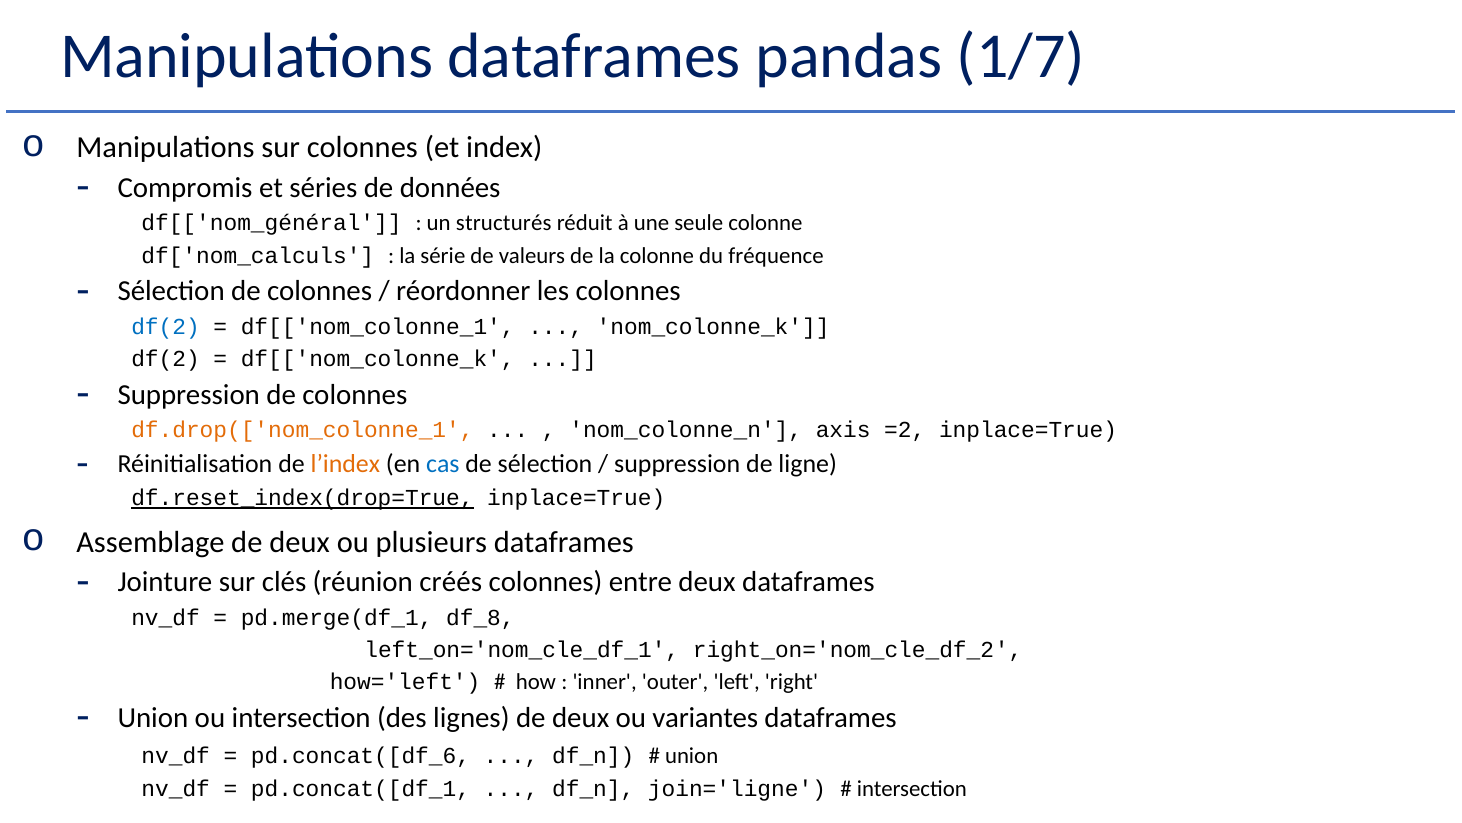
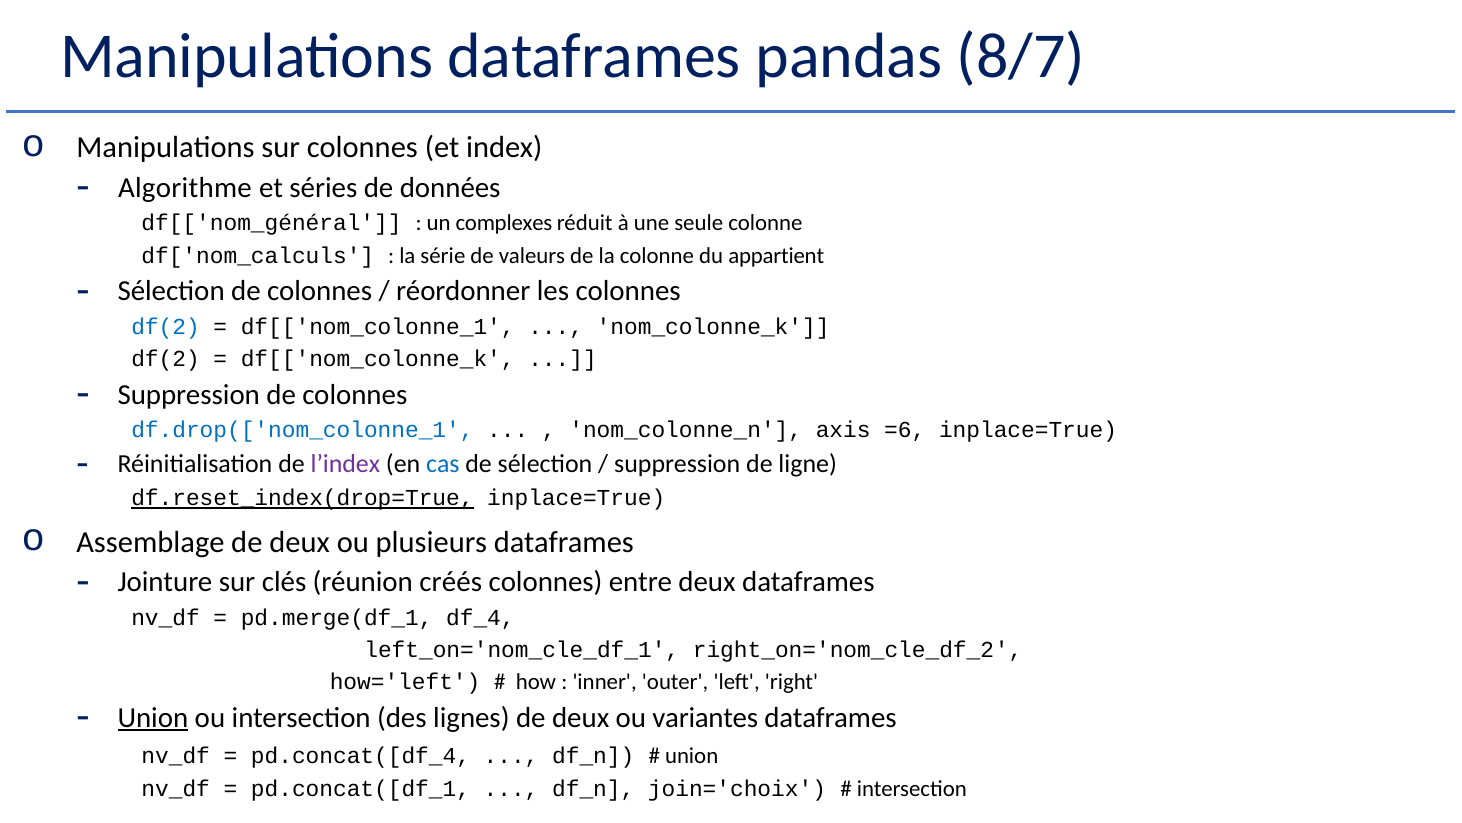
1/7: 1/7 -> 8/7 (1021, 56)
Compromis: Compromis -> Algorithme (185, 187)
structurés: structurés -> complexes (504, 223)
fréquence: fréquence -> appartient (776, 255)
df.drop(['nom_colonne_1 colour: orange -> blue (302, 430)
=2: =2 -> =6 (905, 430)
l’index colour: orange -> purple (345, 464)
df_8: df_8 -> df_4 (480, 617)
Union underline: none -> present (153, 717)
pd.concat([df_6: pd.concat([df_6 -> pd.concat([df_4 (360, 755)
join='ligne: join='ligne -> join='choix (737, 788)
